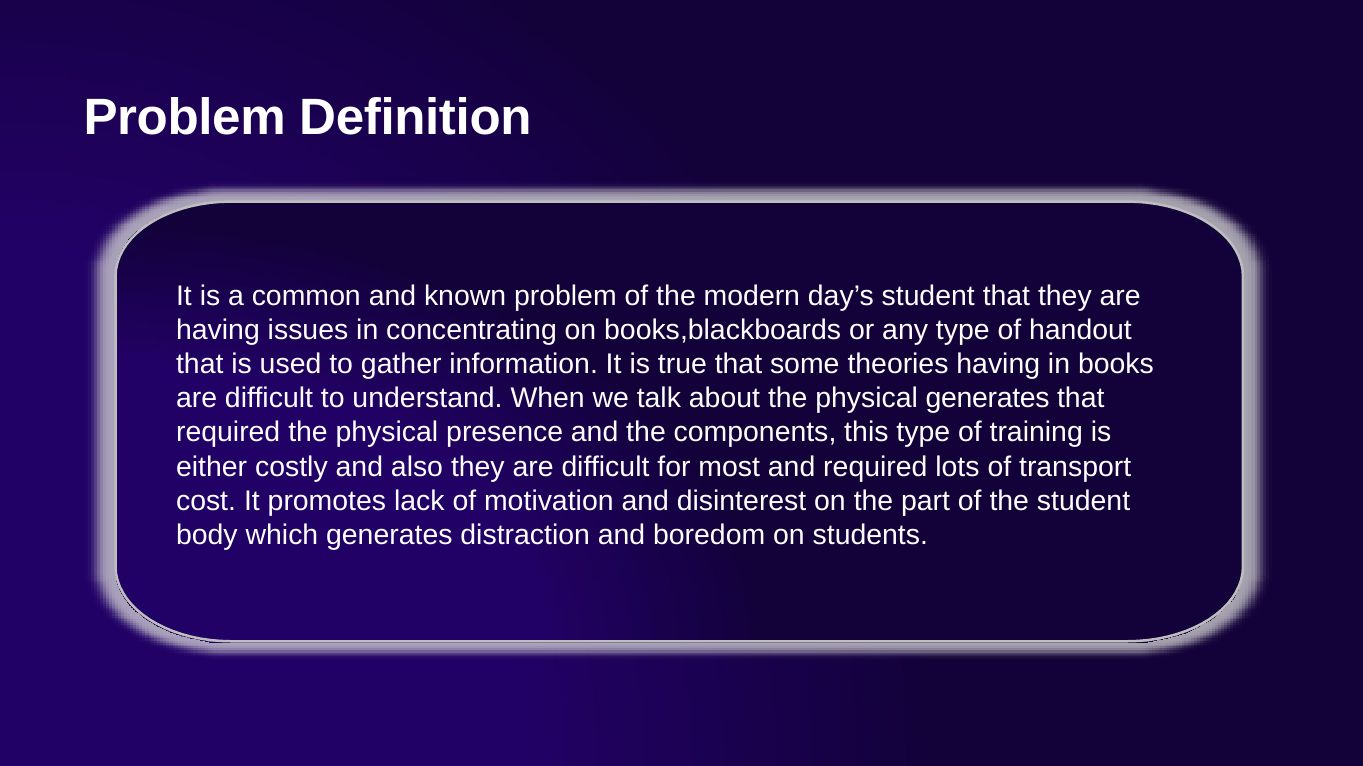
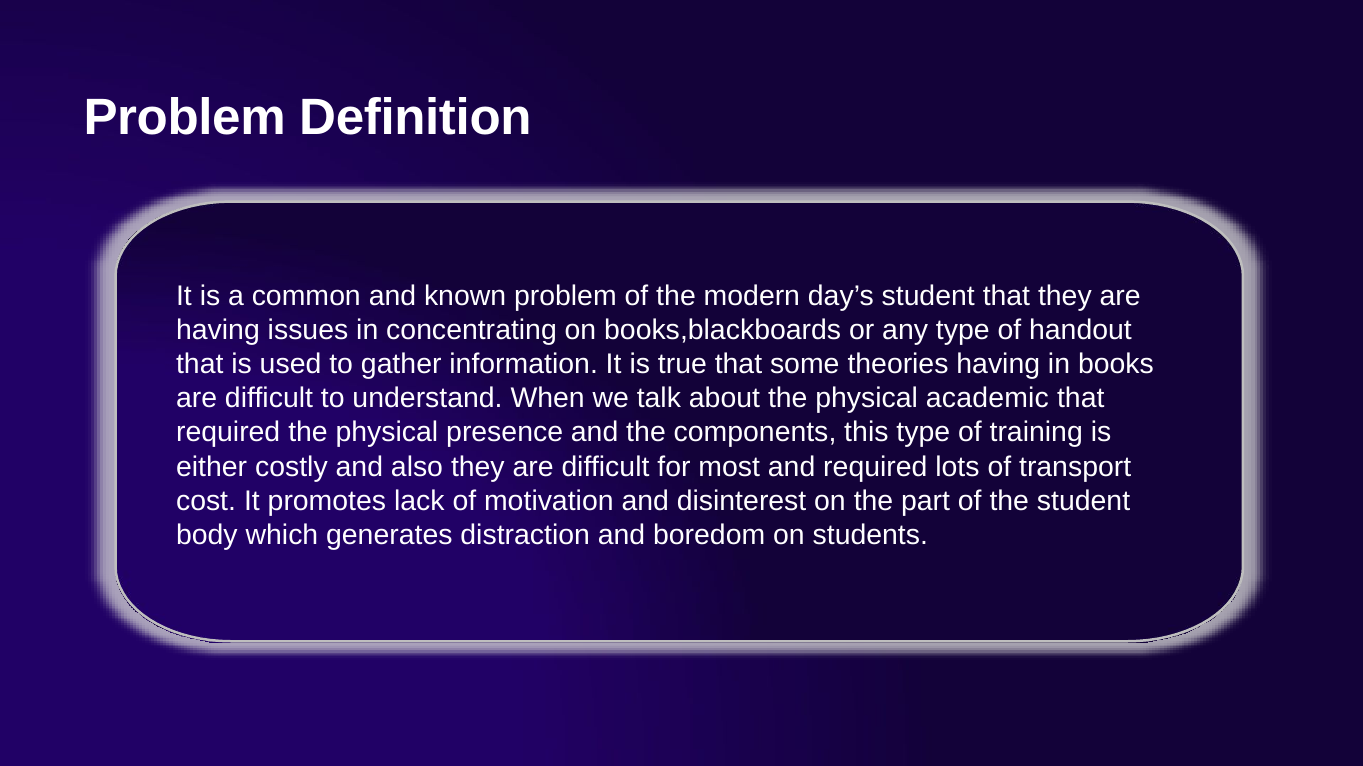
physical generates: generates -> academic (987, 399)
